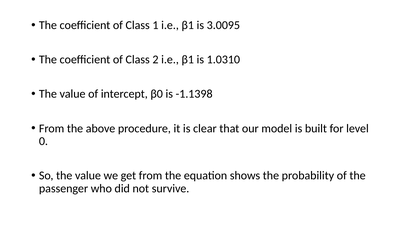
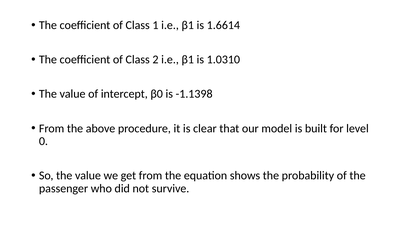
3.0095: 3.0095 -> 1.6614 (223, 25)
